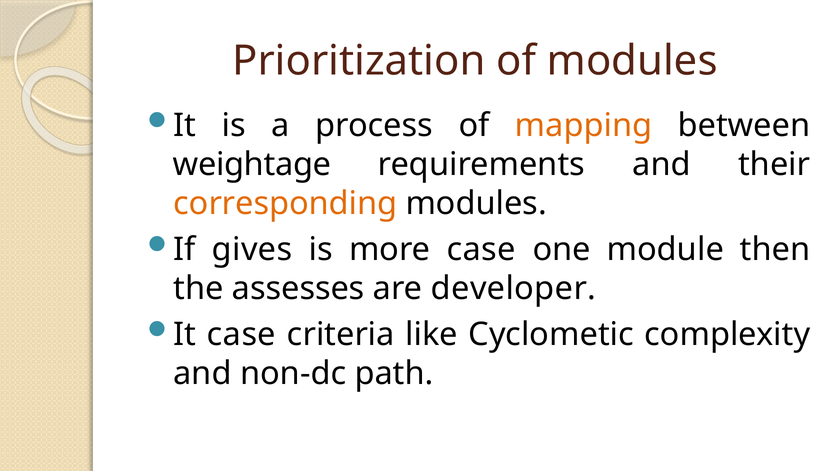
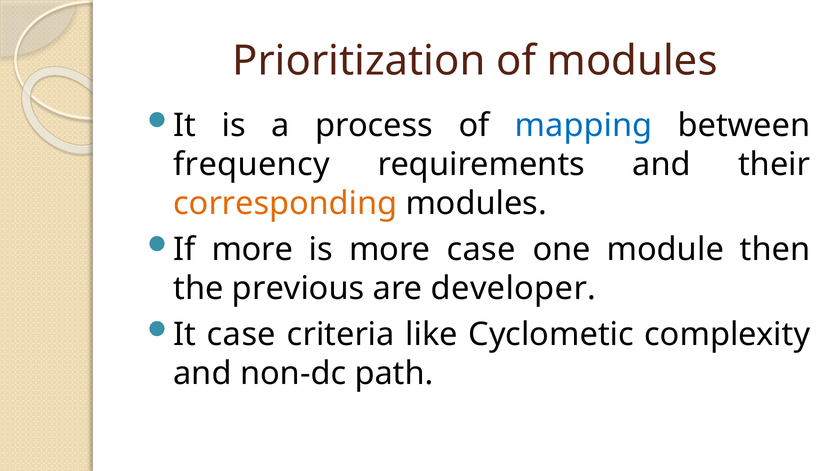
mapping colour: orange -> blue (584, 125)
weightage: weightage -> frequency (252, 164)
If gives: gives -> more (252, 249)
assesses: assesses -> previous (298, 289)
